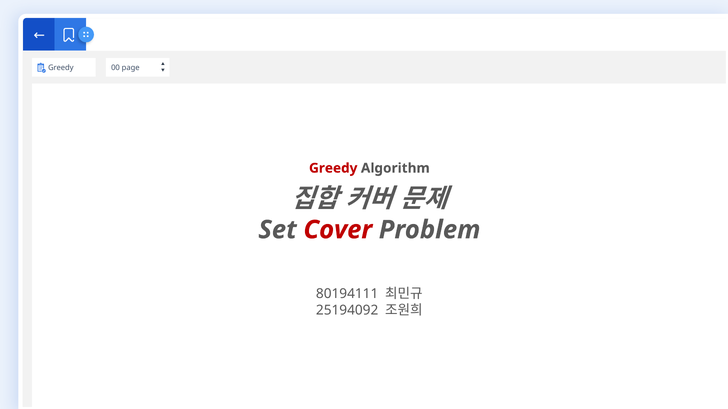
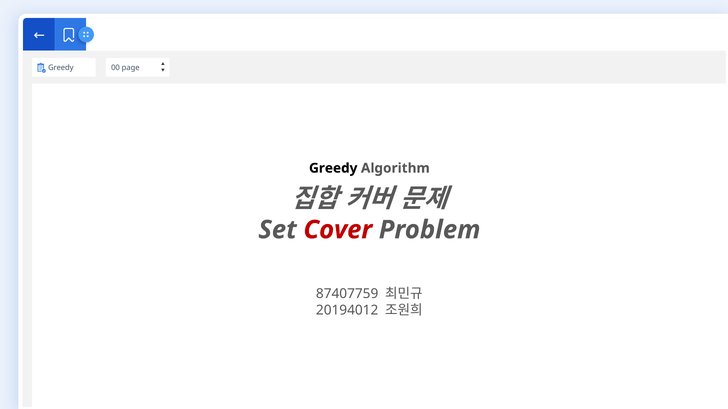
Greedy colour: red -> black (333, 168)
80194111: 80194111 -> 87407759 (347, 294)
25194092: 25194092 -> 20194012 (347, 311)
